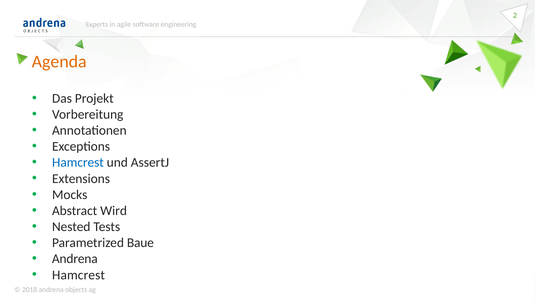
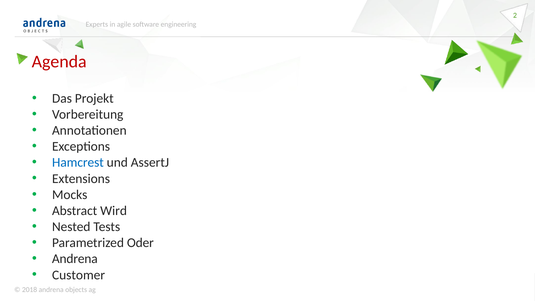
Agenda colour: orange -> red (59, 62)
Baue: Baue -> Oder (140, 243)
Hamcrest: Hamcrest -> Customer (79, 275)
